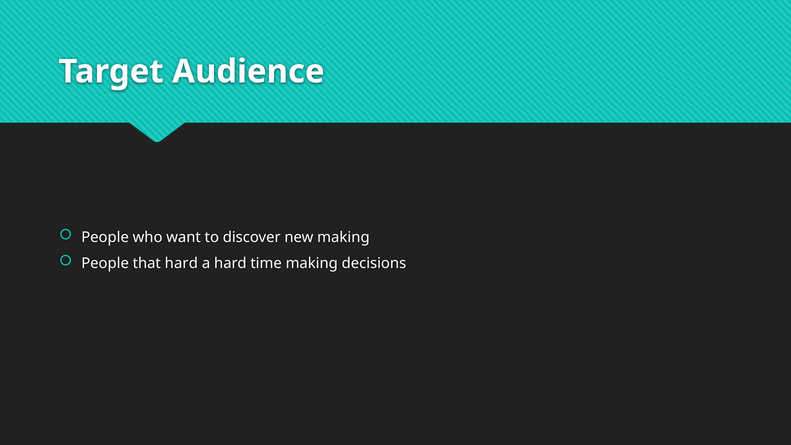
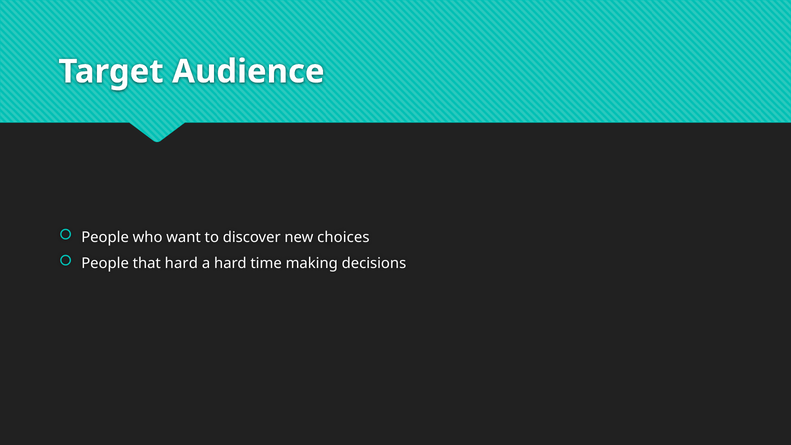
new making: making -> choices (343, 237)
